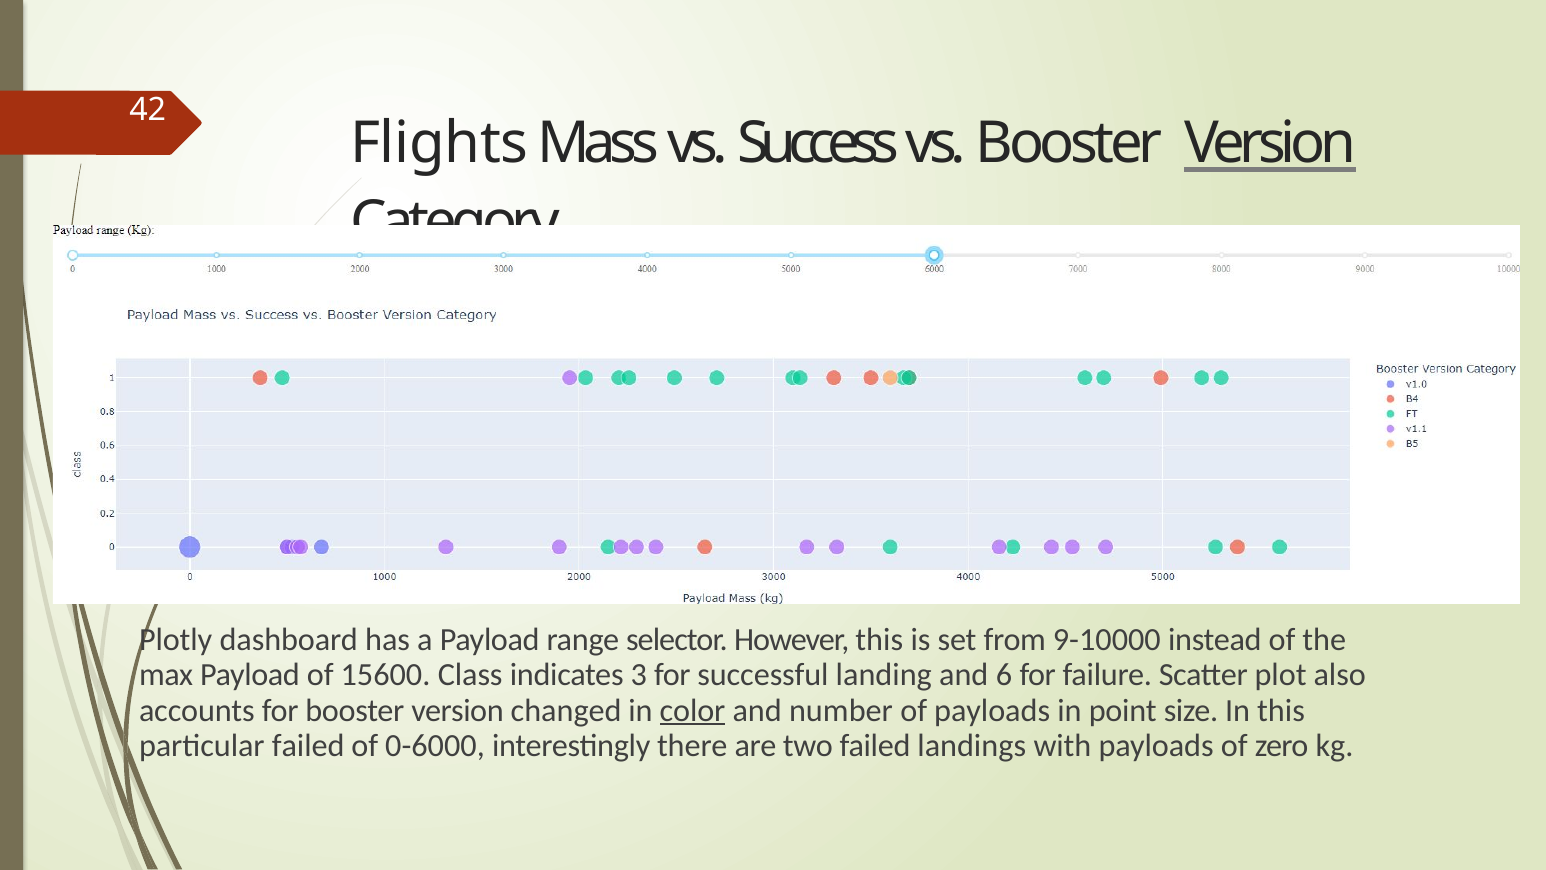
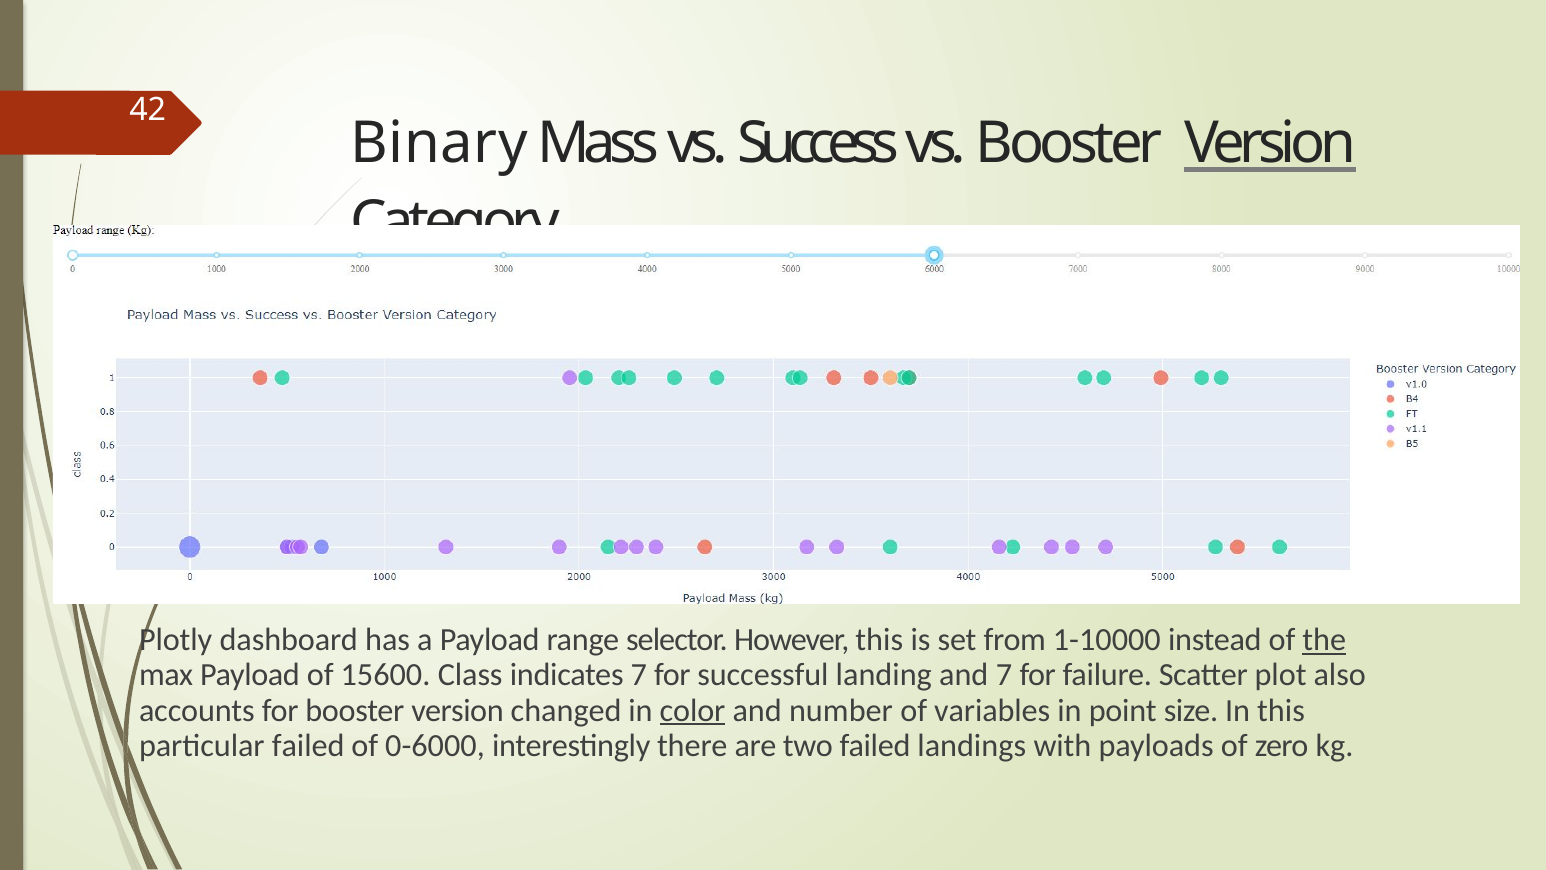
Flights: Flights -> Binary (439, 143)
9-10000: 9-10000 -> 1-10000 (1107, 640)
the underline: none -> present (1324, 640)
indicates 3: 3 -> 7 (639, 675)
and 6: 6 -> 7 (1004, 675)
of payloads: payloads -> variables (992, 710)
